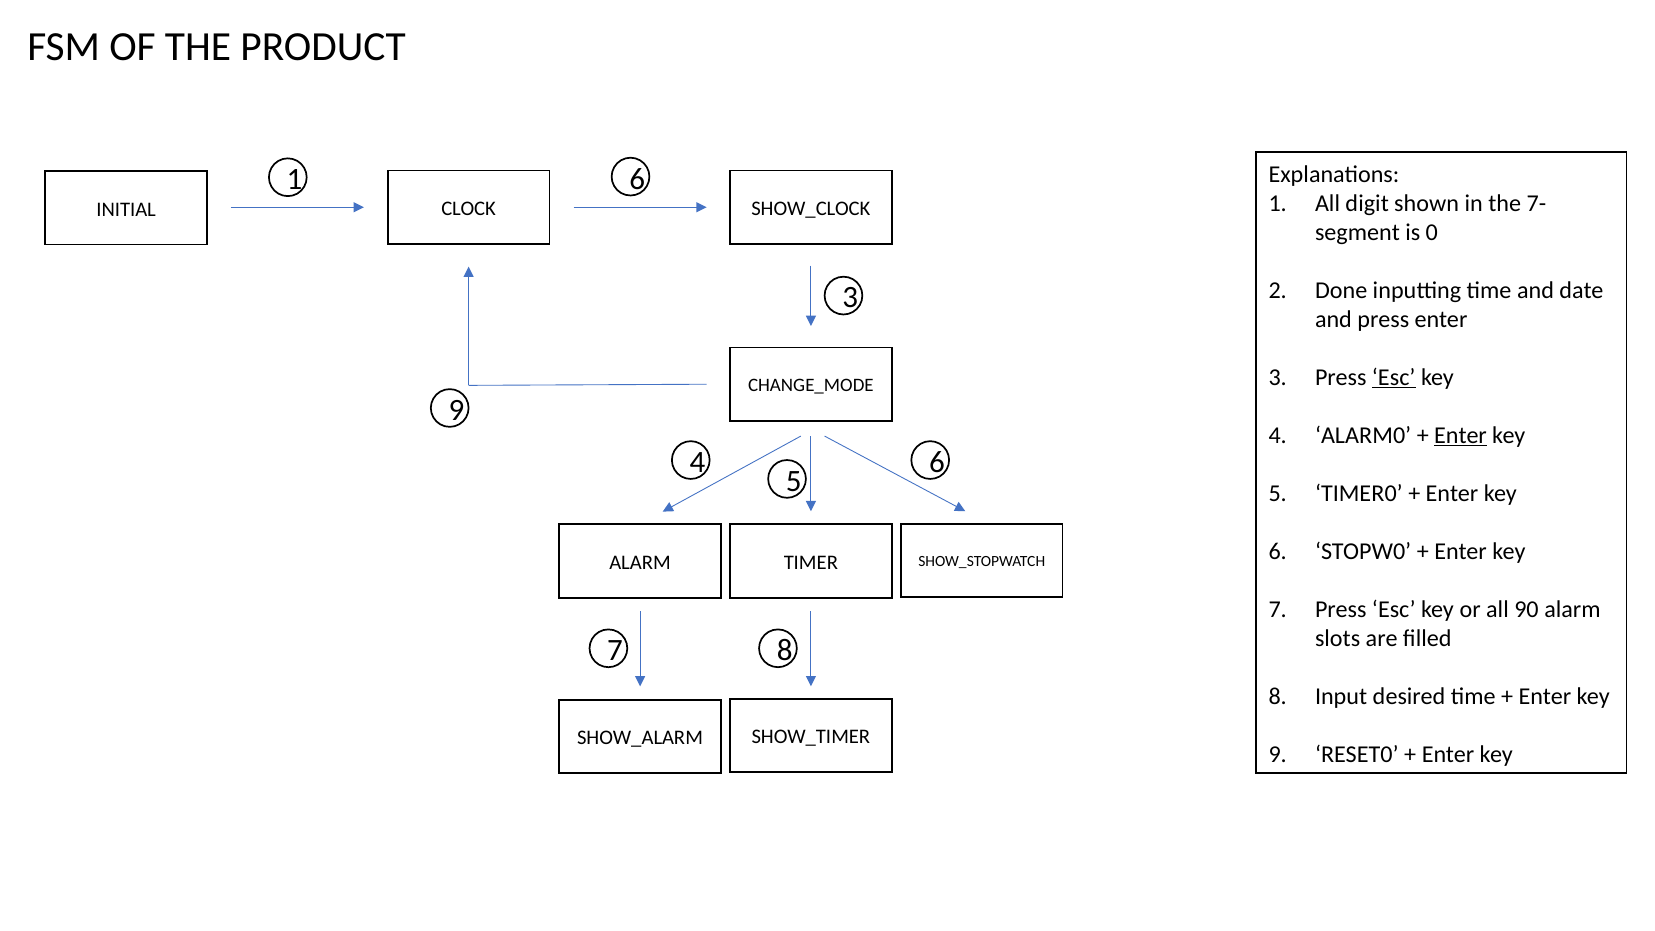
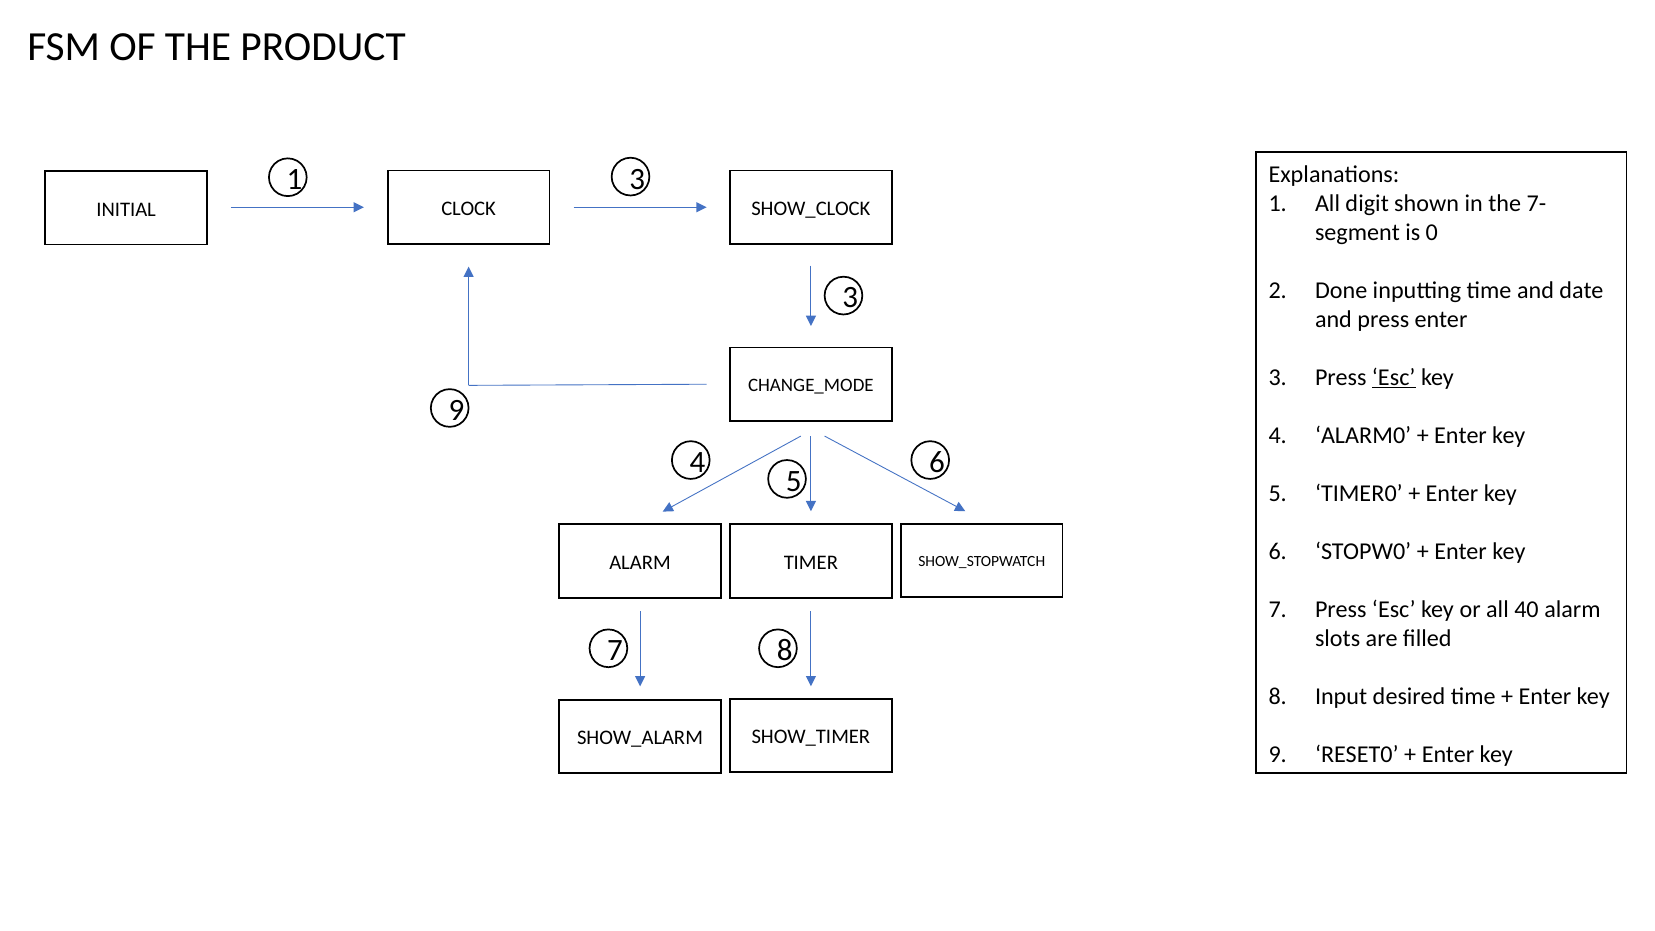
1 6: 6 -> 3 (637, 179)
Enter underline: present -> none (1461, 435)
90: 90 -> 40 (1526, 609)
